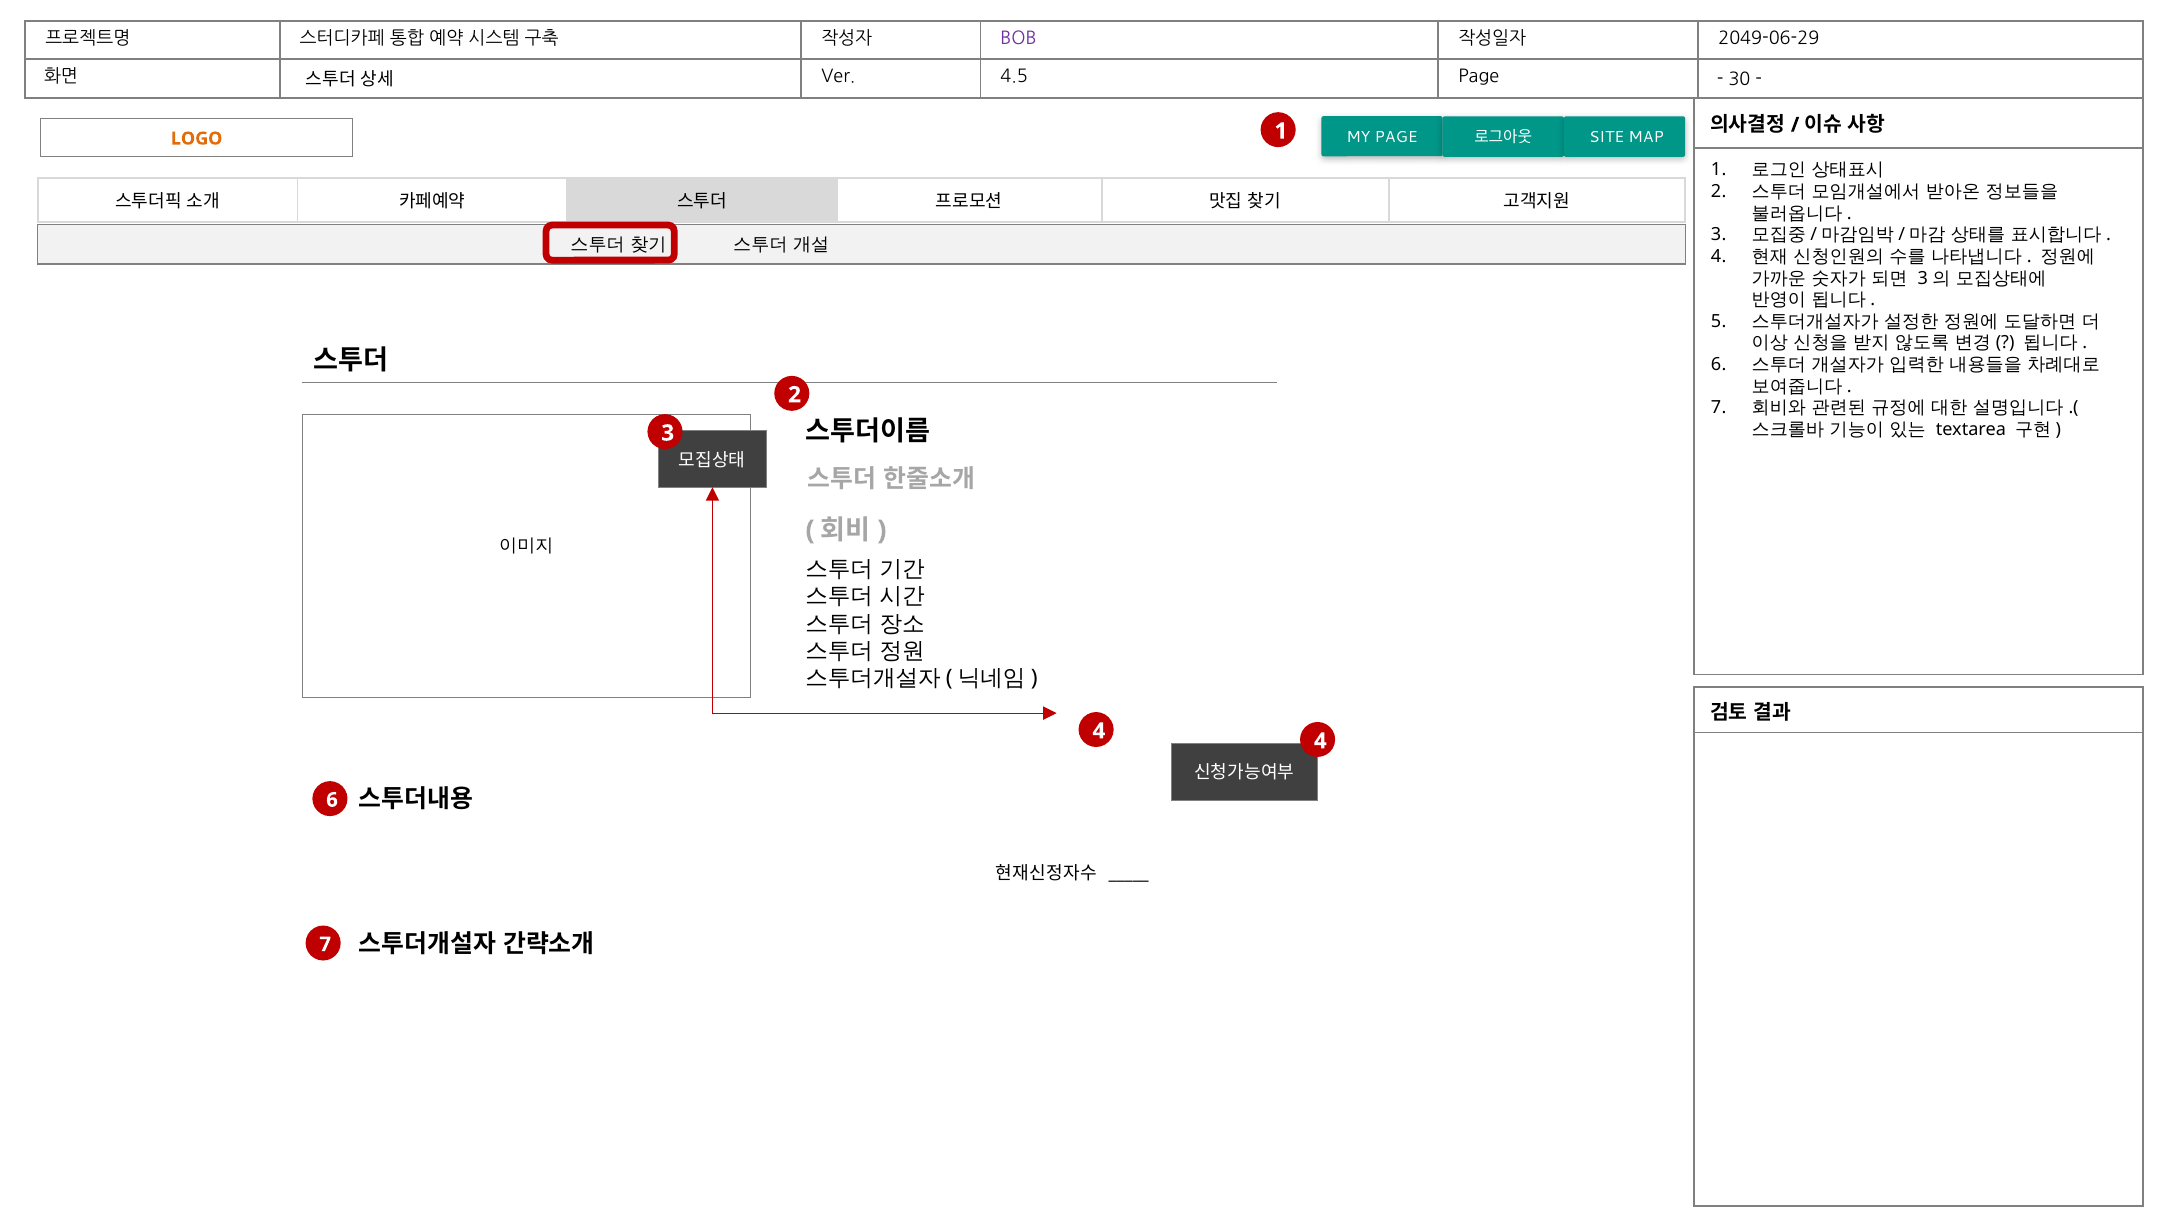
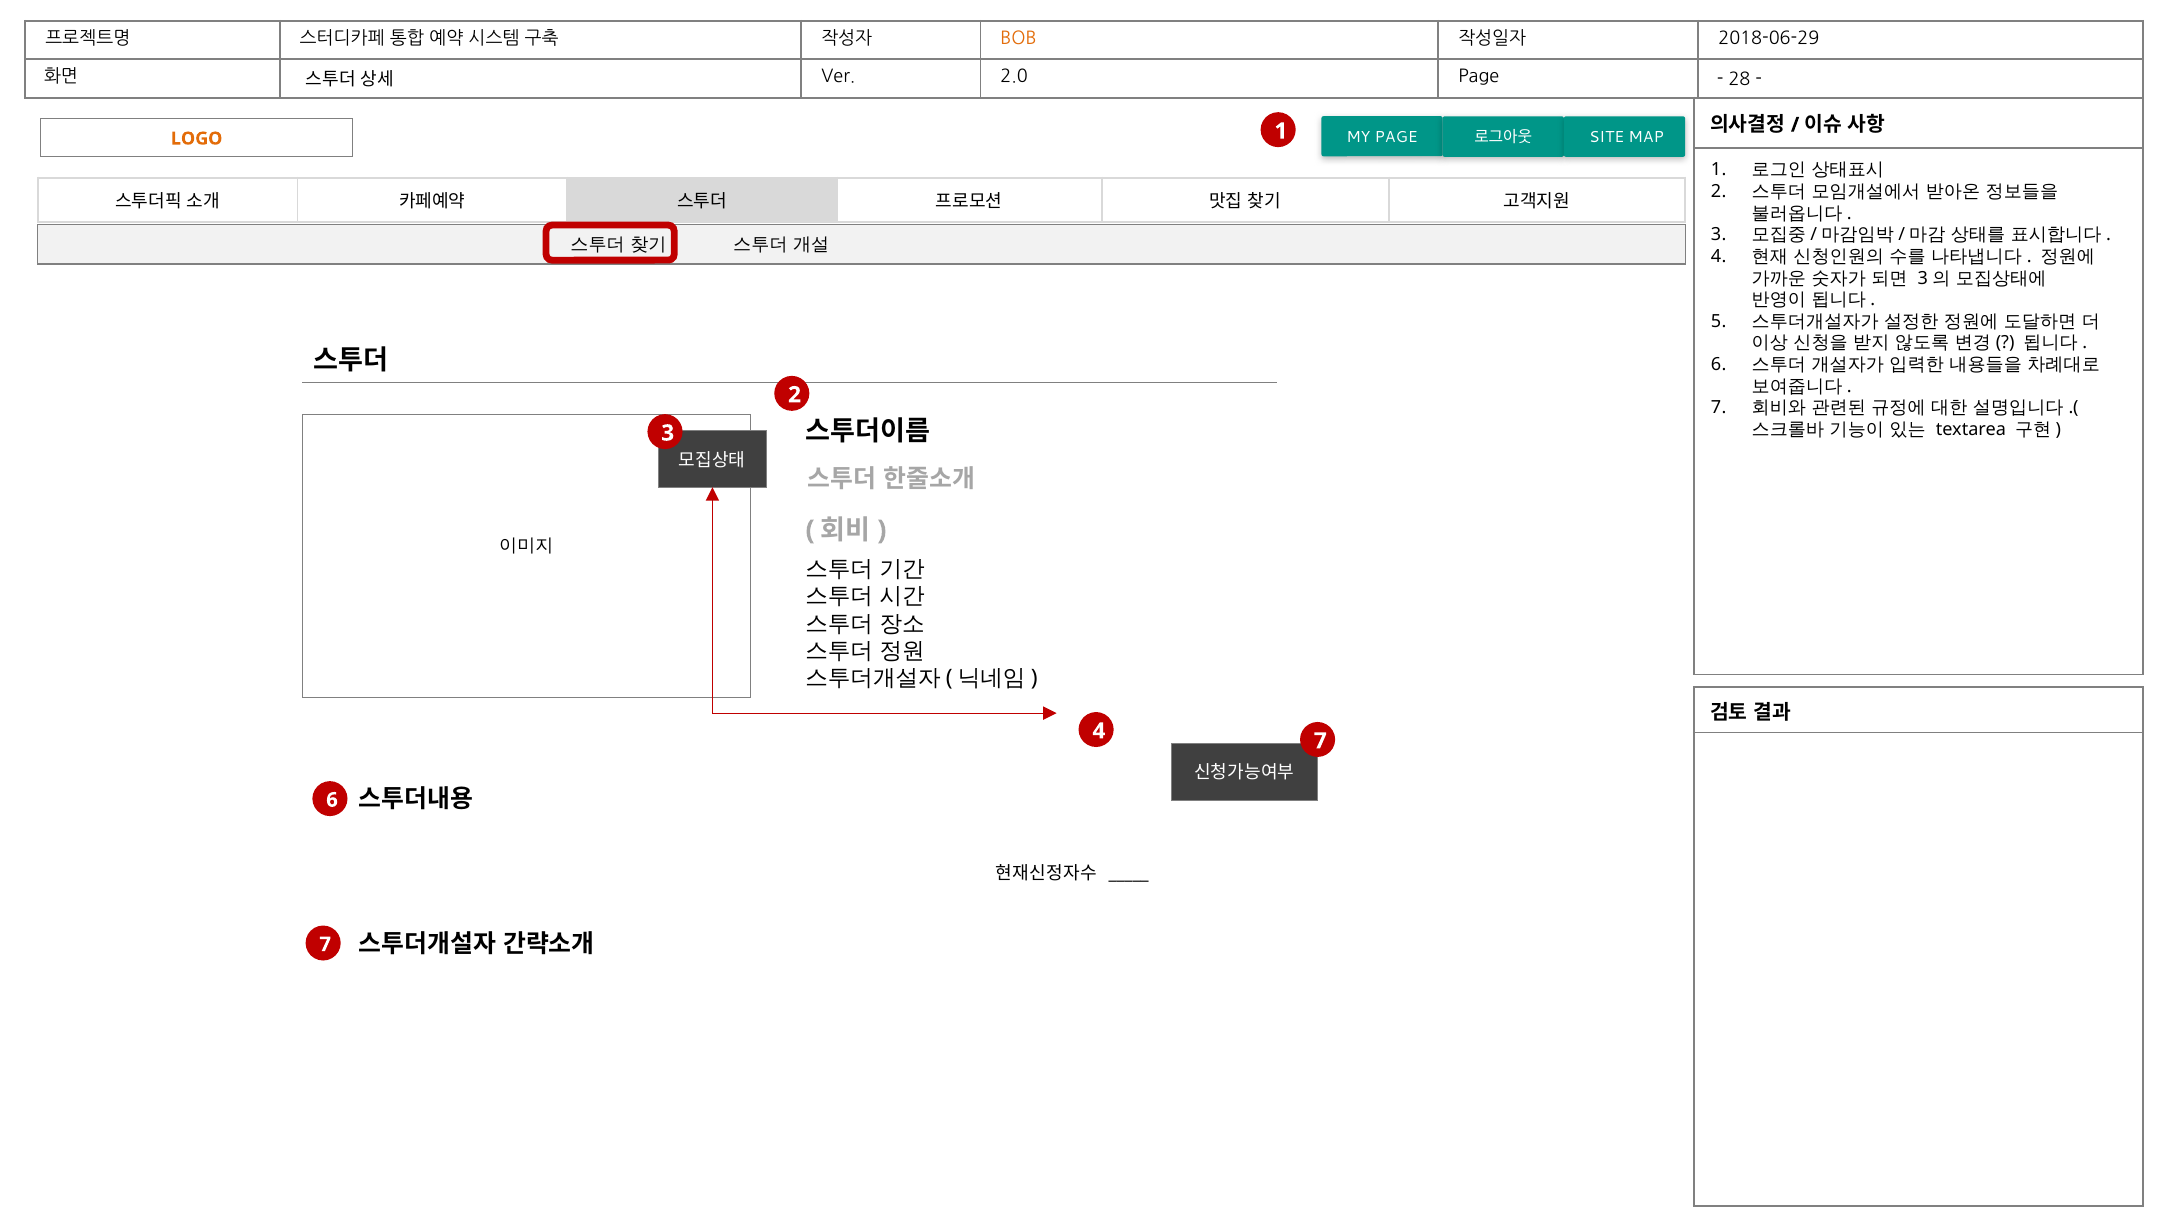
BOB colour: purple -> orange (1019, 38)
2049-06-29: 2049-06-29 -> 2018-06-29 (1769, 38)
4.5: 4.5 -> 2.0 (1014, 77)
30: 30 -> 28 (1739, 79)
4 4: 4 -> 7 (1320, 741)
